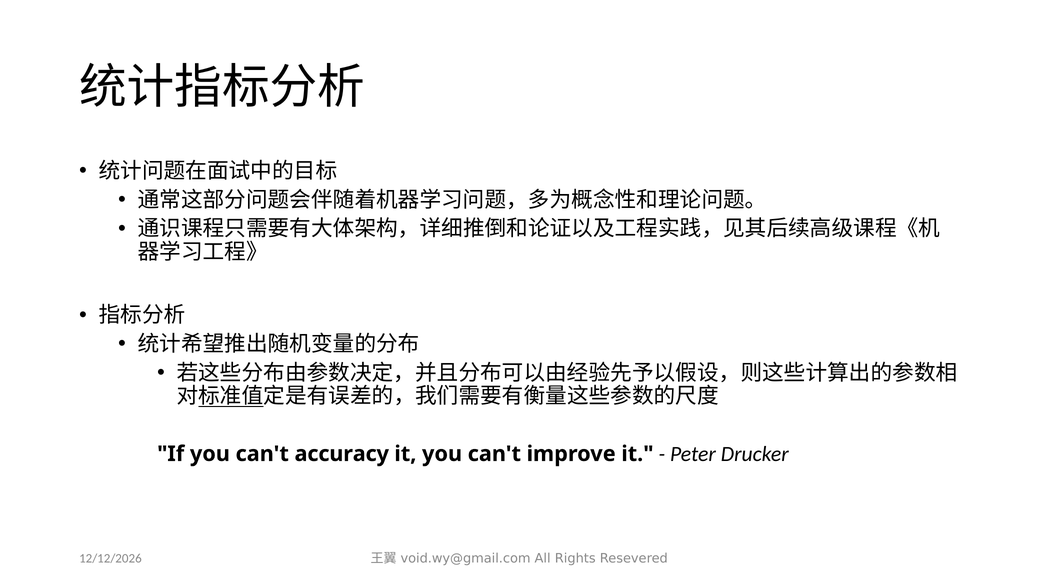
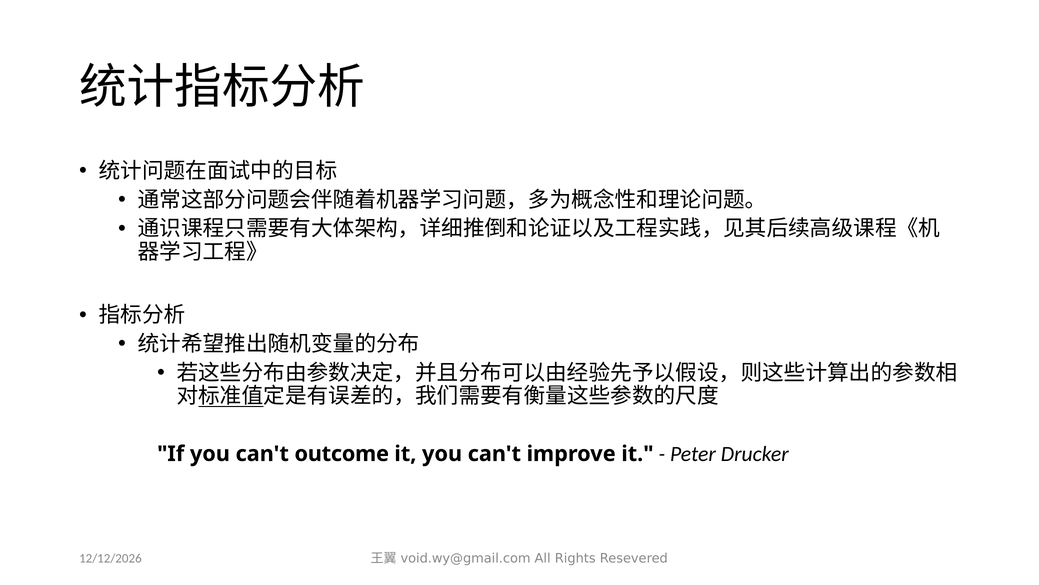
accuracy: accuracy -> outcome (342, 453)
